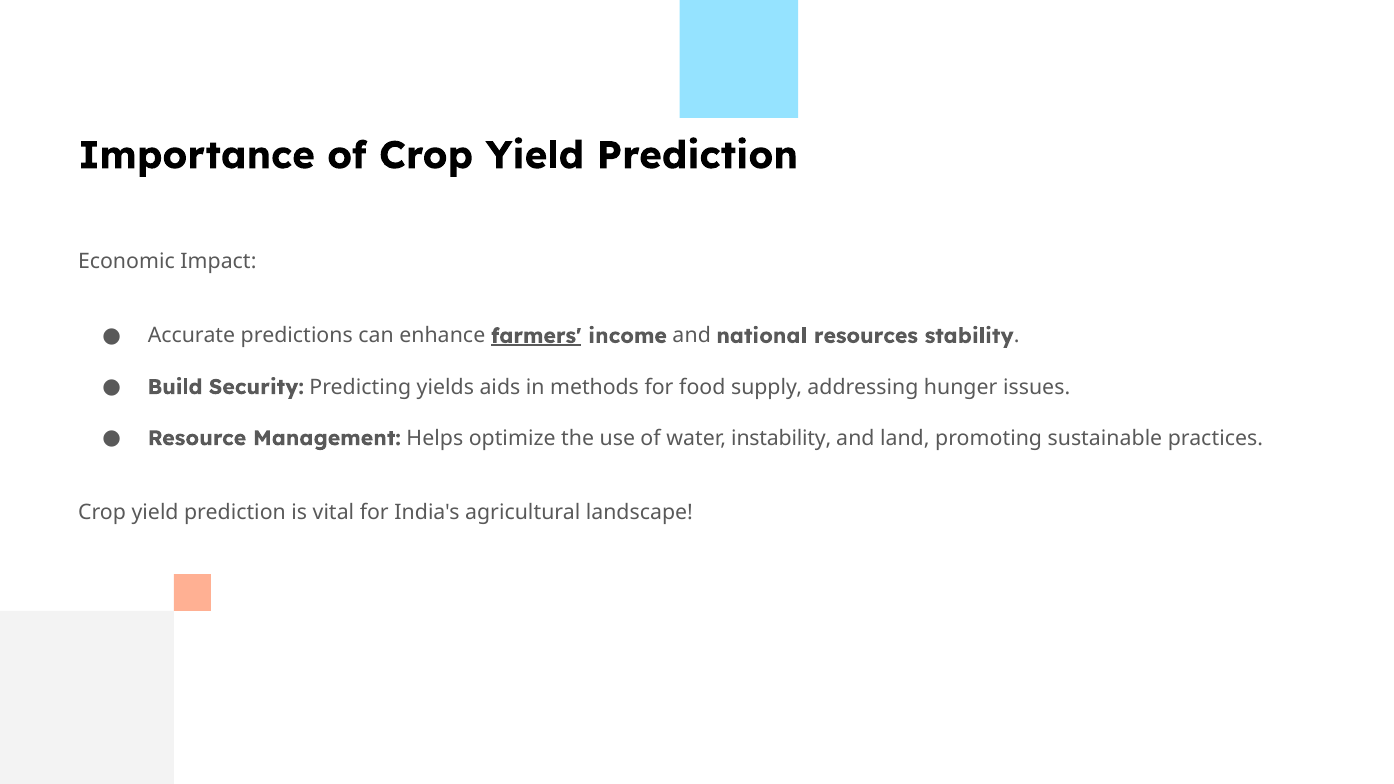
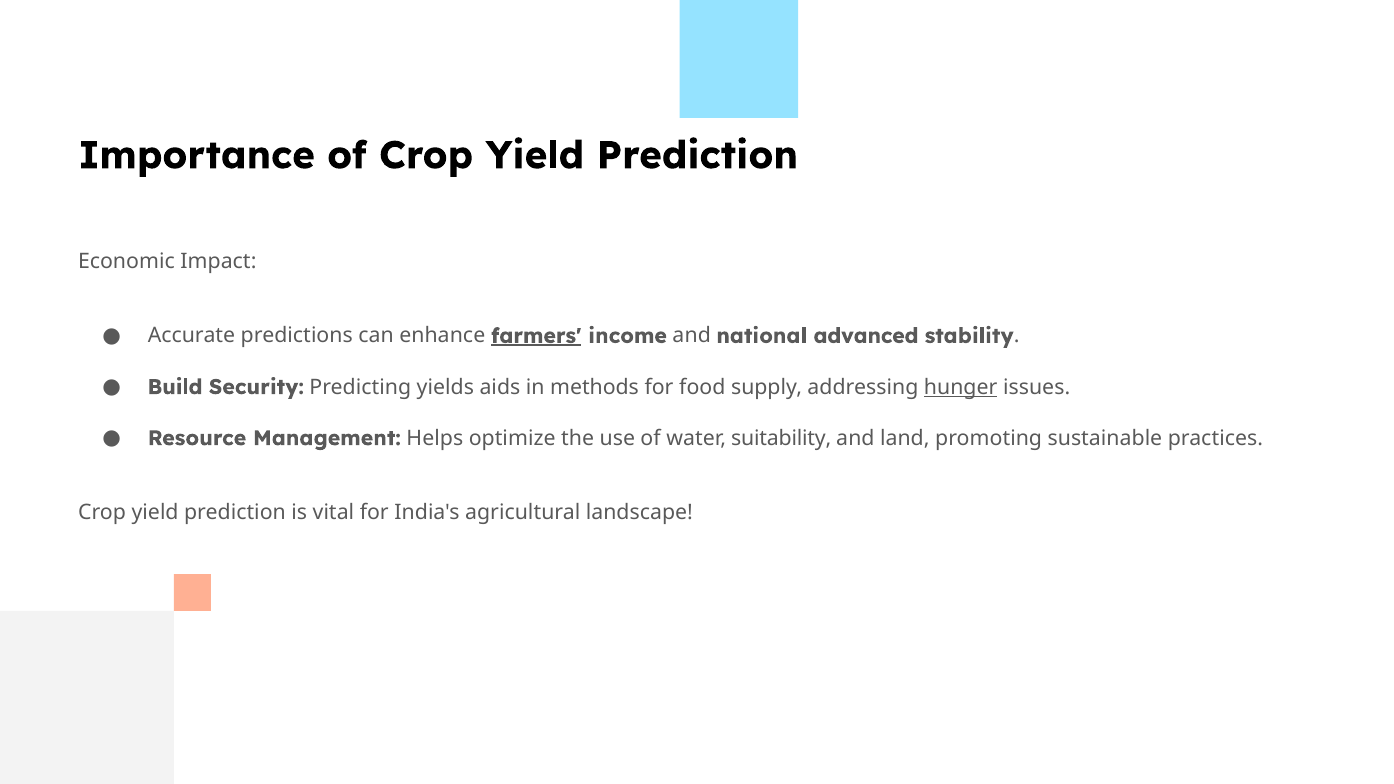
resources: resources -> advanced (866, 336)
hunger underline: none -> present (961, 387)
instability: instability -> suitability (781, 438)
